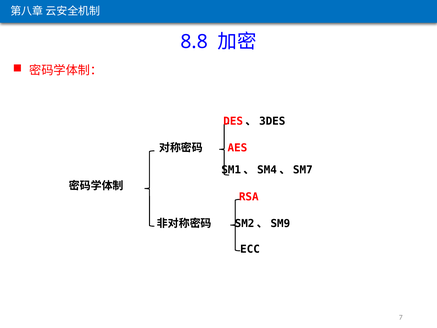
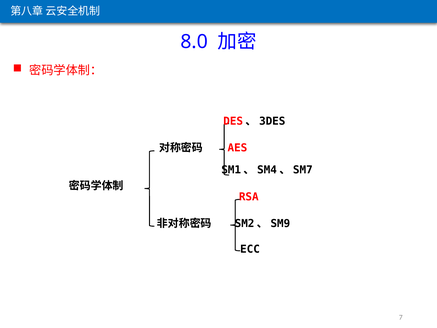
8.8: 8.8 -> 8.0 (194, 42)
